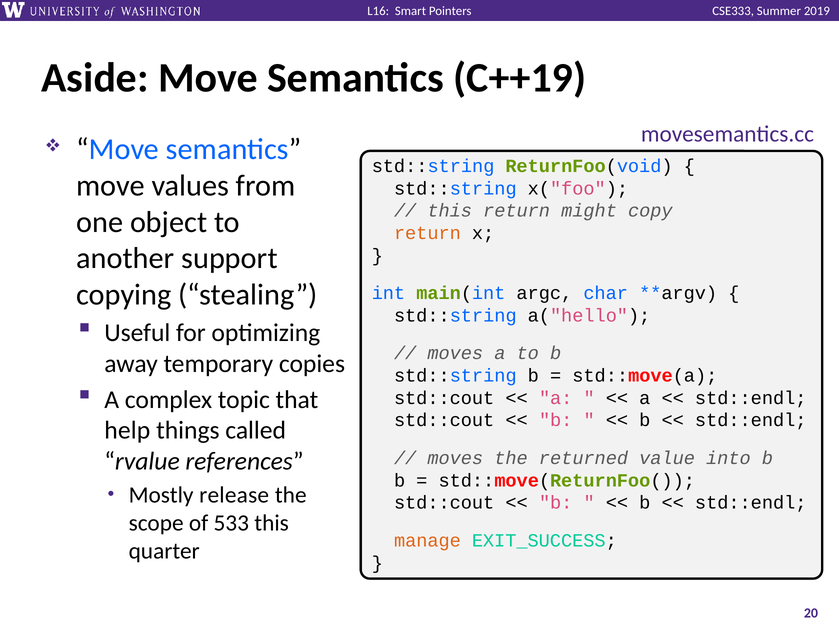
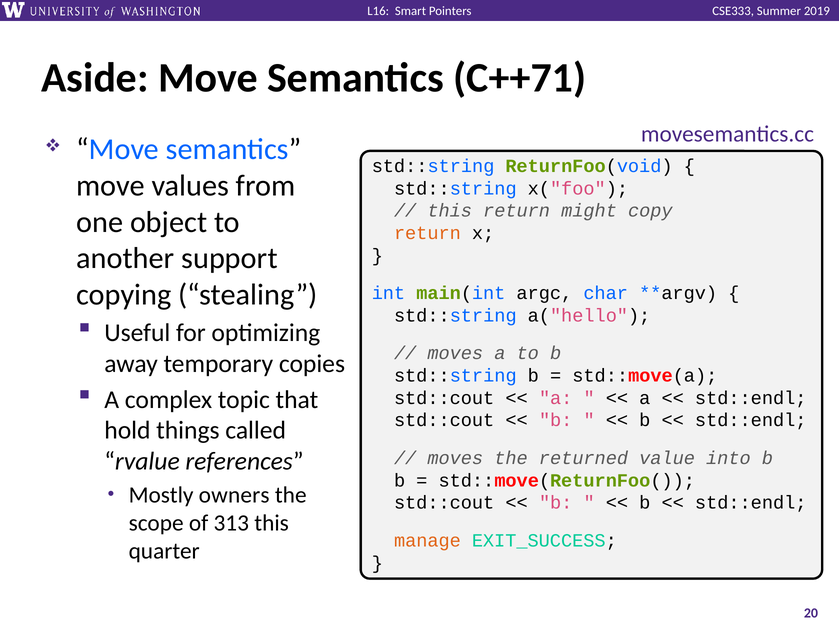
C++19: C++19 -> C++71 (520, 78)
help: help -> hold (127, 431)
release: release -> owners (234, 495)
533: 533 -> 313 (231, 523)
